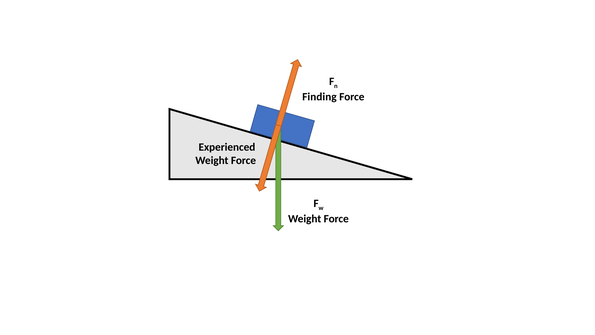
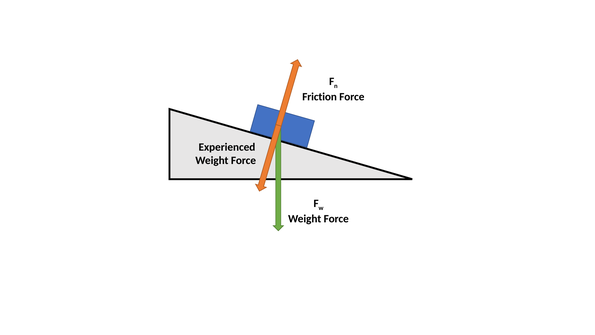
Finding: Finding -> Friction (320, 97)
